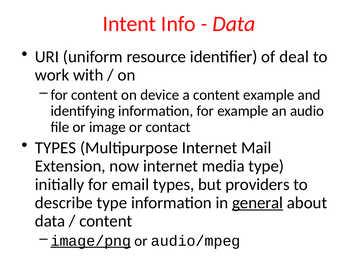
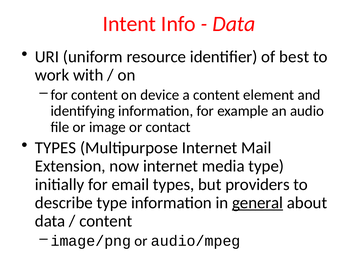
deal: deal -> best (294, 57)
content example: example -> element (269, 95)
image/png underline: present -> none (91, 240)
